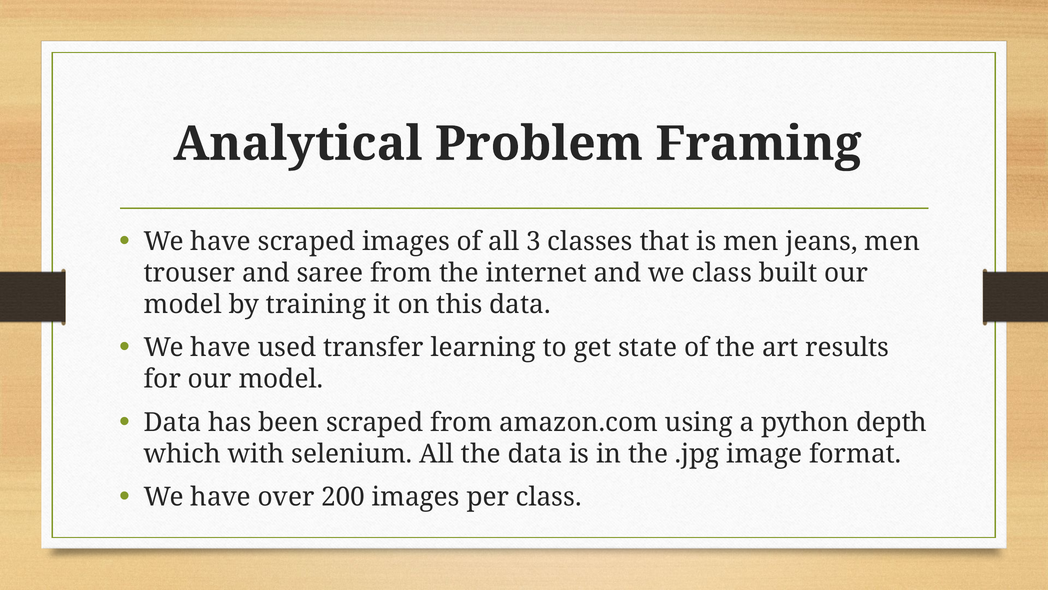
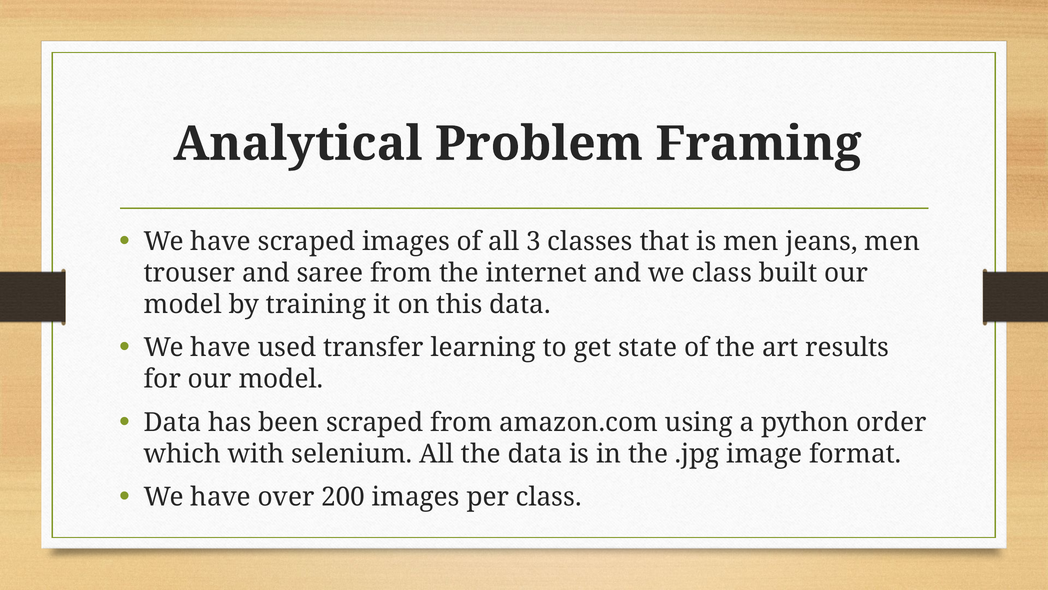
depth: depth -> order (891, 422)
